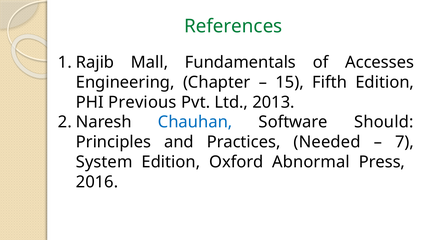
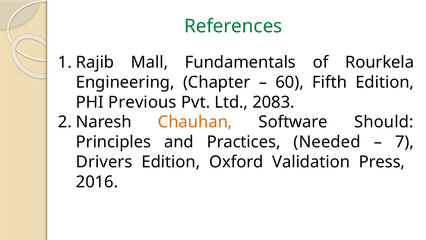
Accesses: Accesses -> Rourkela (380, 62)
15: 15 -> 60 (290, 82)
2013: 2013 -> 2083 (273, 102)
Chauhan colour: blue -> orange (195, 122)
System: System -> Drivers (104, 162)
Abnormal: Abnormal -> Validation (311, 162)
